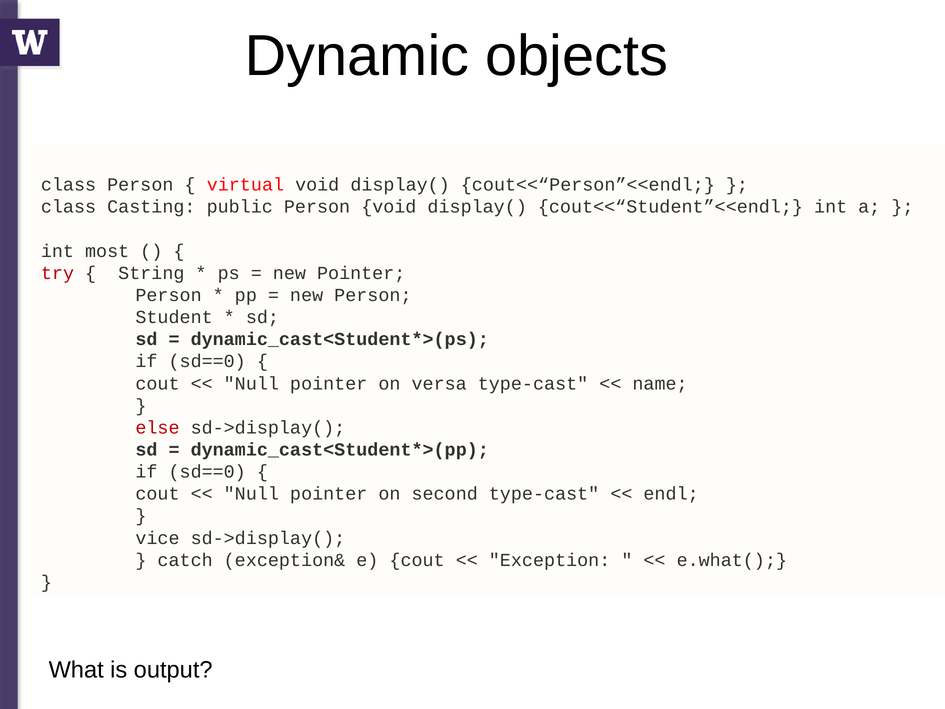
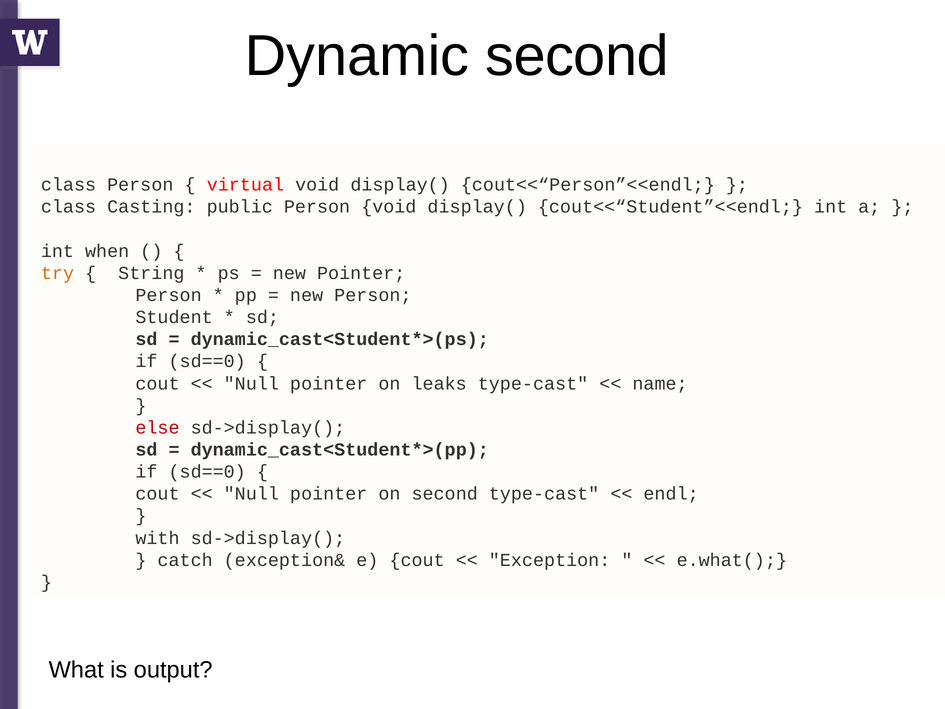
Dynamic objects: objects -> second (577, 56)
most: most -> when (107, 251)
try colour: red -> orange (57, 273)
versa: versa -> leaks (439, 383)
vice: vice -> with (158, 538)
